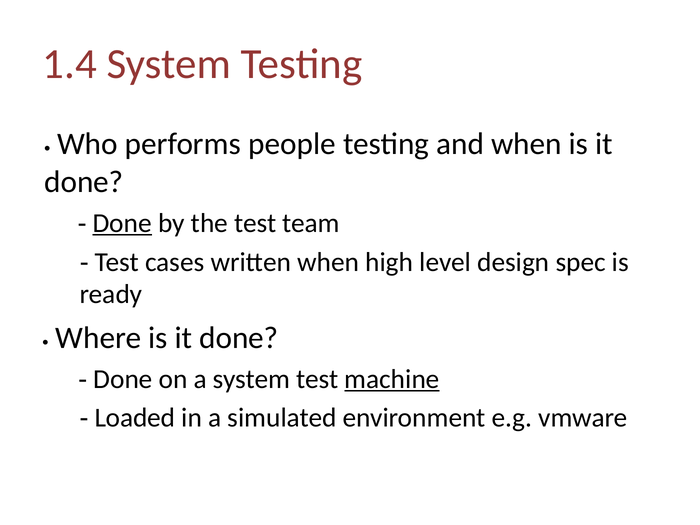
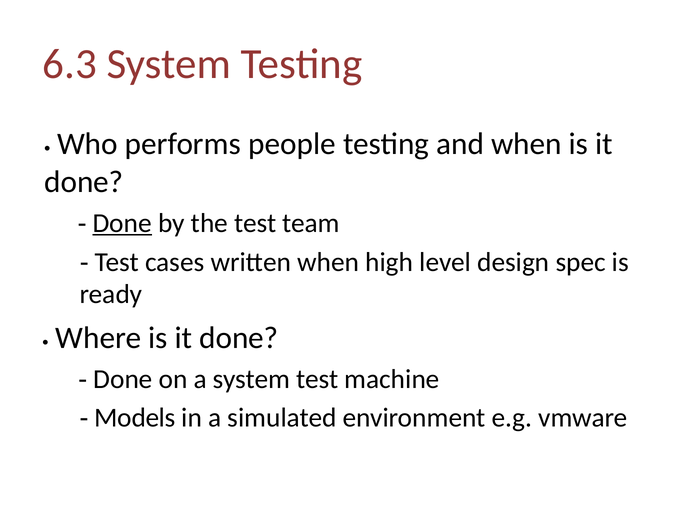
1.4: 1.4 -> 6.3 (70, 64)
machine underline: present -> none (392, 379)
Loaded: Loaded -> Models (135, 418)
